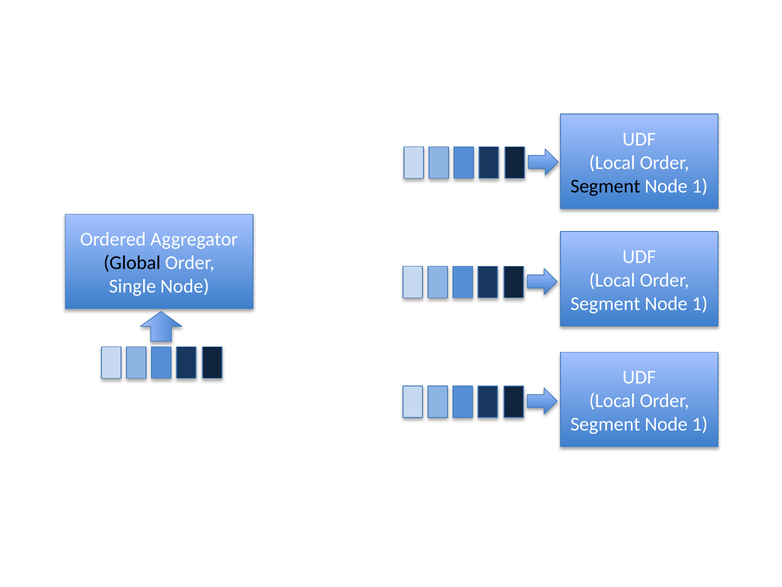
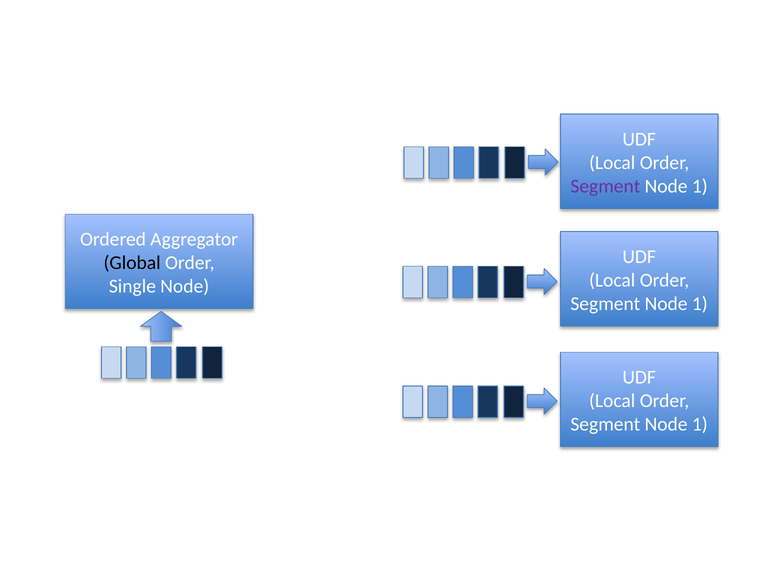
Segment colour: black -> purple (605, 186)
